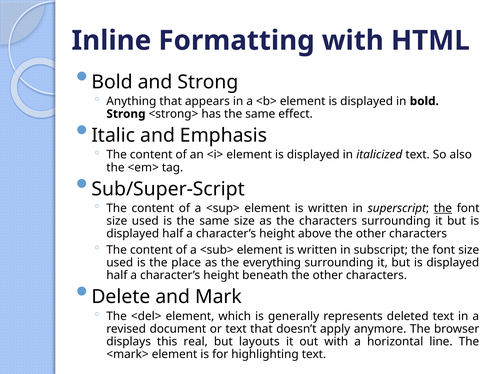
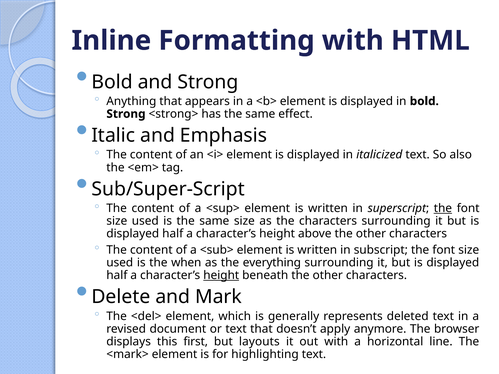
place: place -> when (186, 263)
height underline: none -> present (221, 275)
real: real -> first (196, 342)
